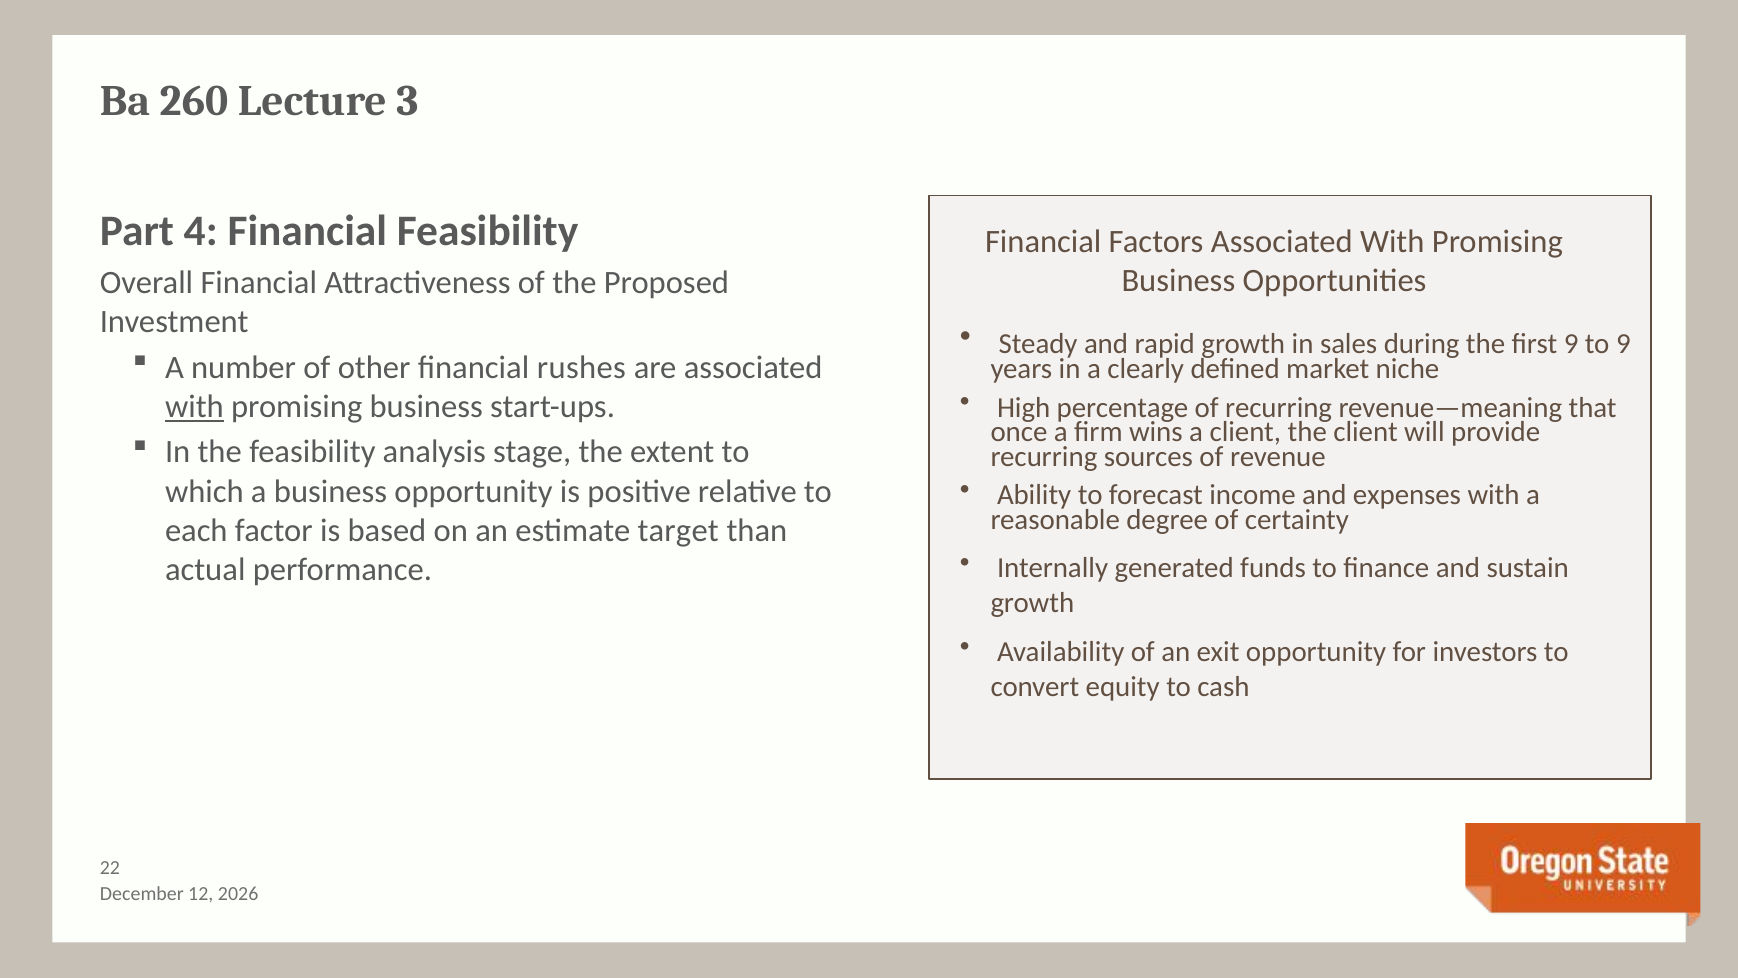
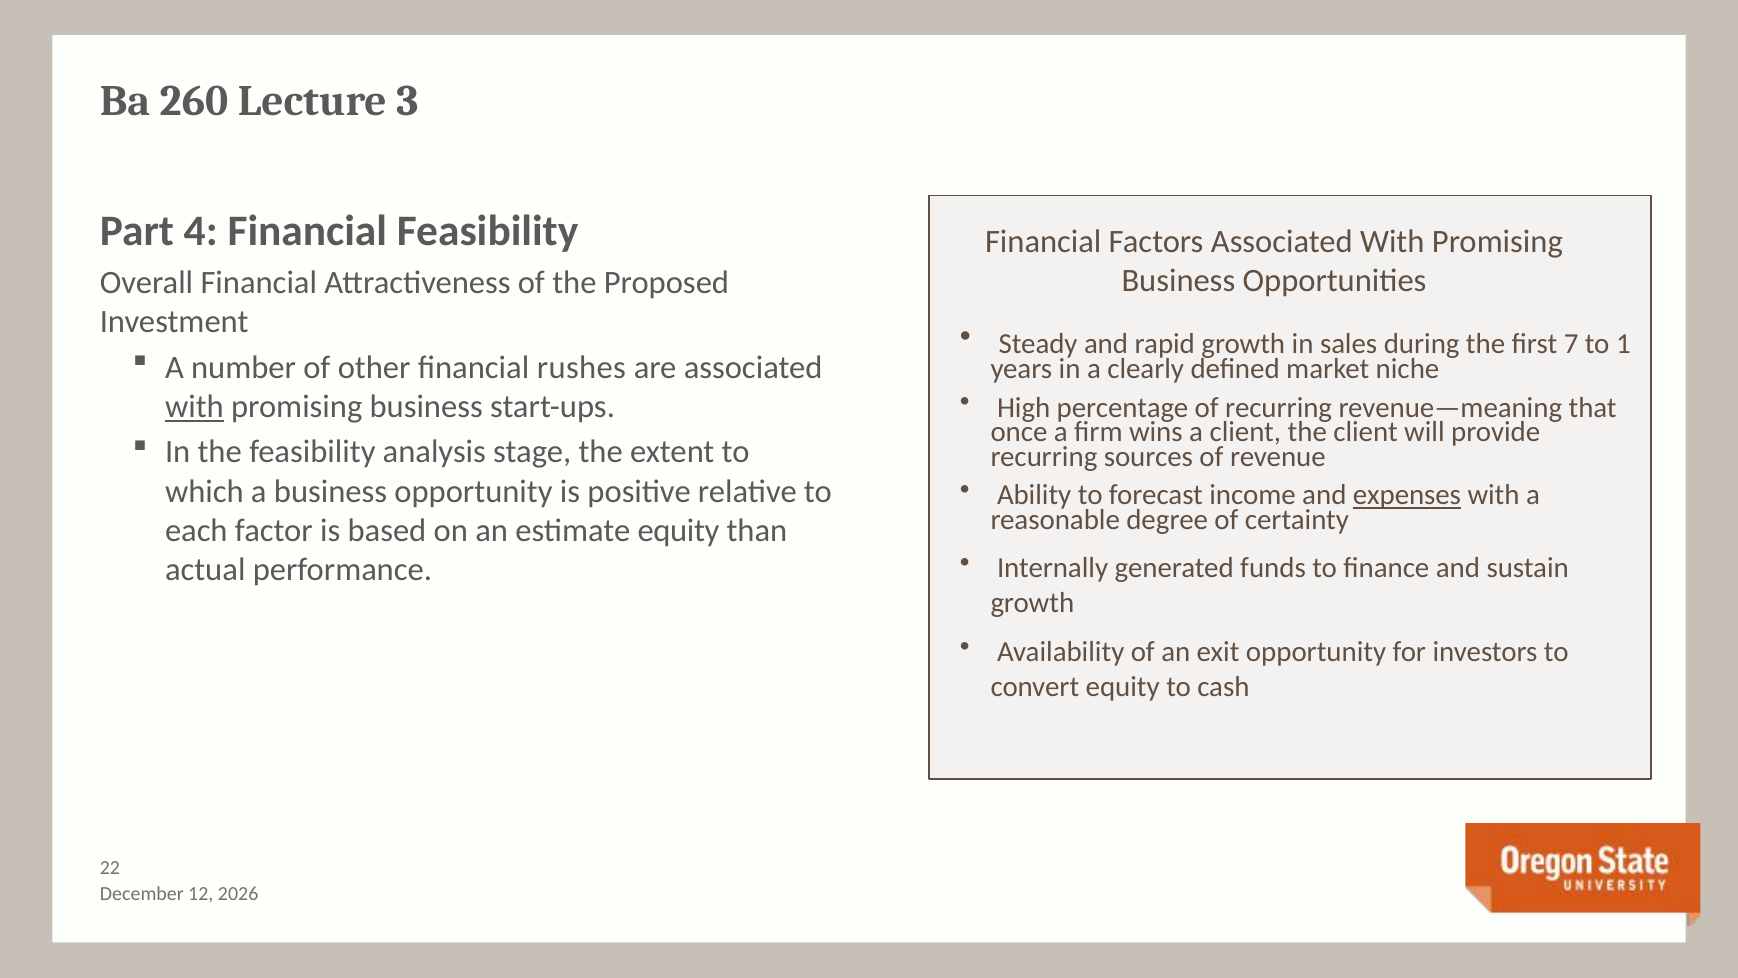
first 9: 9 -> 7 (1571, 344)
to 9: 9 -> 1 (1623, 344)
expenses underline: none -> present (1407, 495)
estimate target: target -> equity (678, 530)
